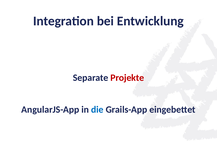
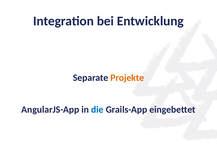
Projekte colour: red -> orange (127, 78)
